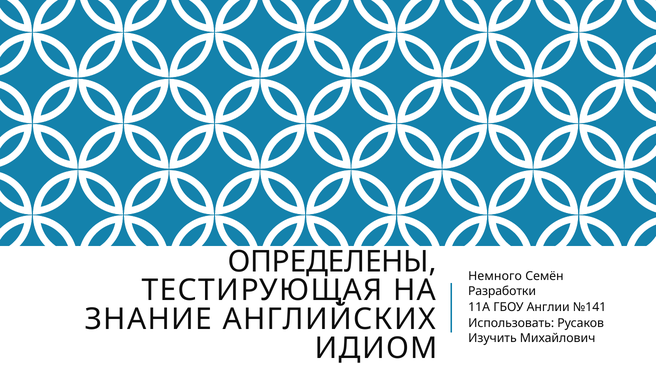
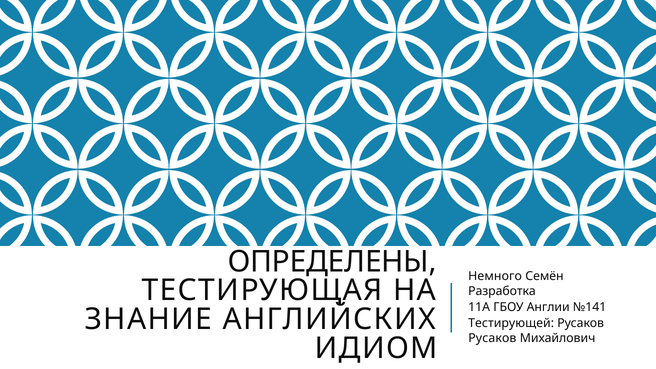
Разработки: Разработки -> Разработка (502, 291)
Использовать: Использовать -> Тестирующей (511, 323)
Изучить: Изучить -> Русаков (492, 338)
